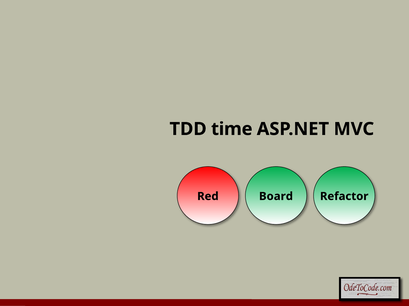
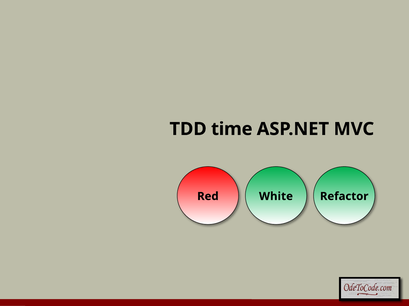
Board: Board -> White (276, 197)
